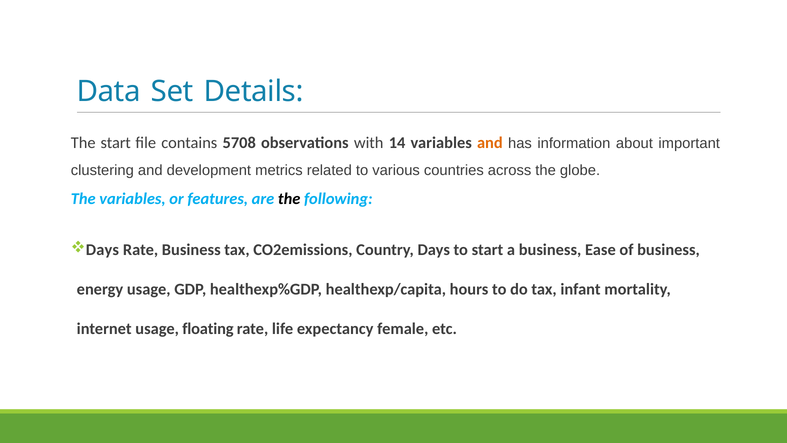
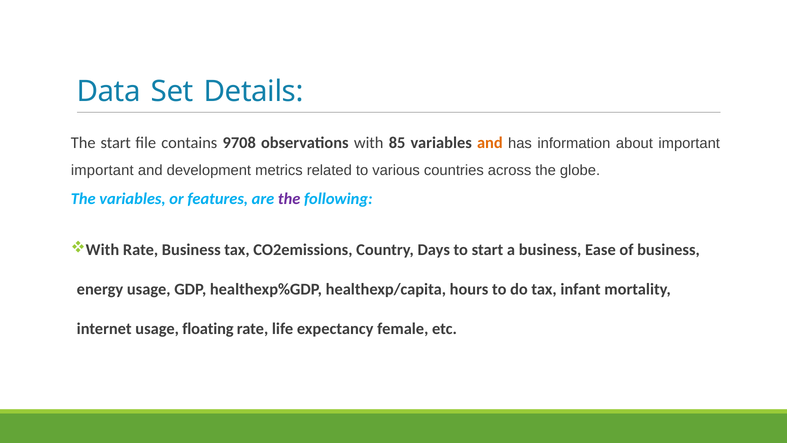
5708: 5708 -> 9708 (239, 143)
14: 14 -> 85 (397, 143)
clustering: clustering -> important (102, 170)
the colour: black -> purple (289, 198)
Days: Days -> With (102, 250)
